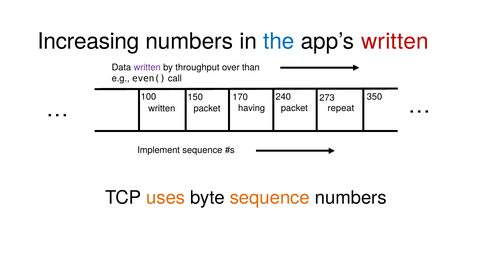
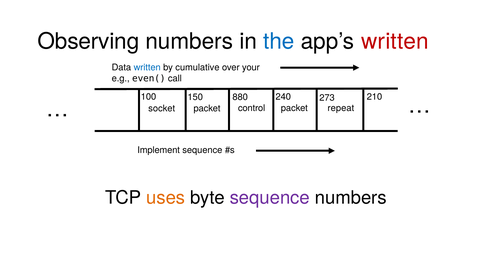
Increasing: Increasing -> Observing (88, 41)
written colour: purple -> blue (147, 67)
throughput: throughput -> cumulative (197, 67)
than: than -> your (251, 67)
170: 170 -> 880 (240, 97)
350: 350 -> 210 (374, 97)
written: written -> socket (162, 108)
having: having -> control (252, 108)
sequence colour: orange -> purple (270, 198)
